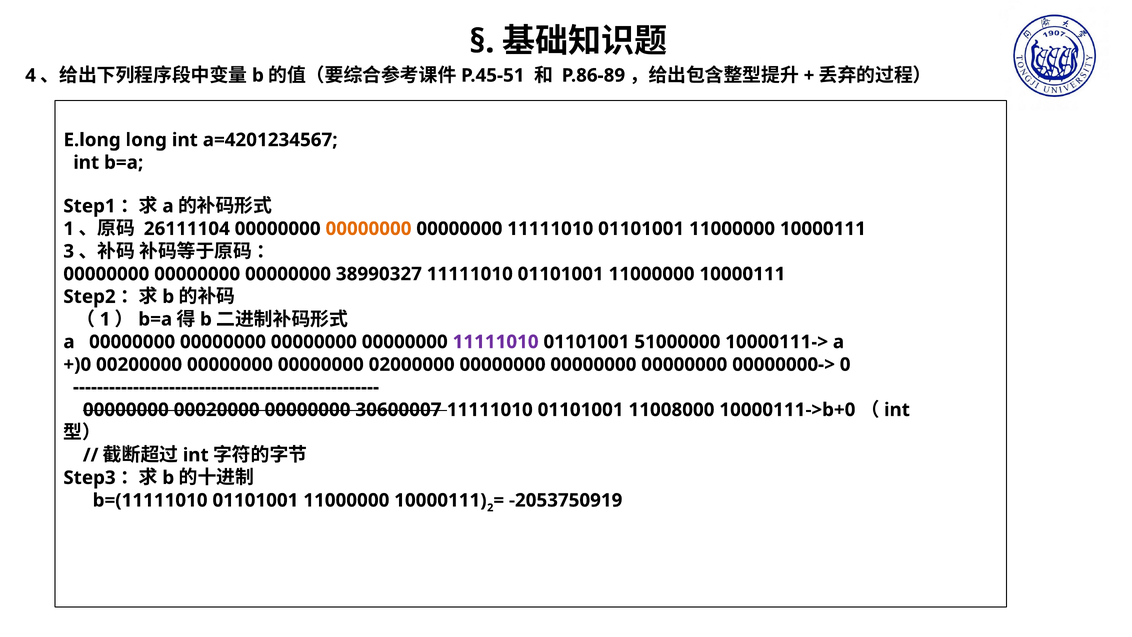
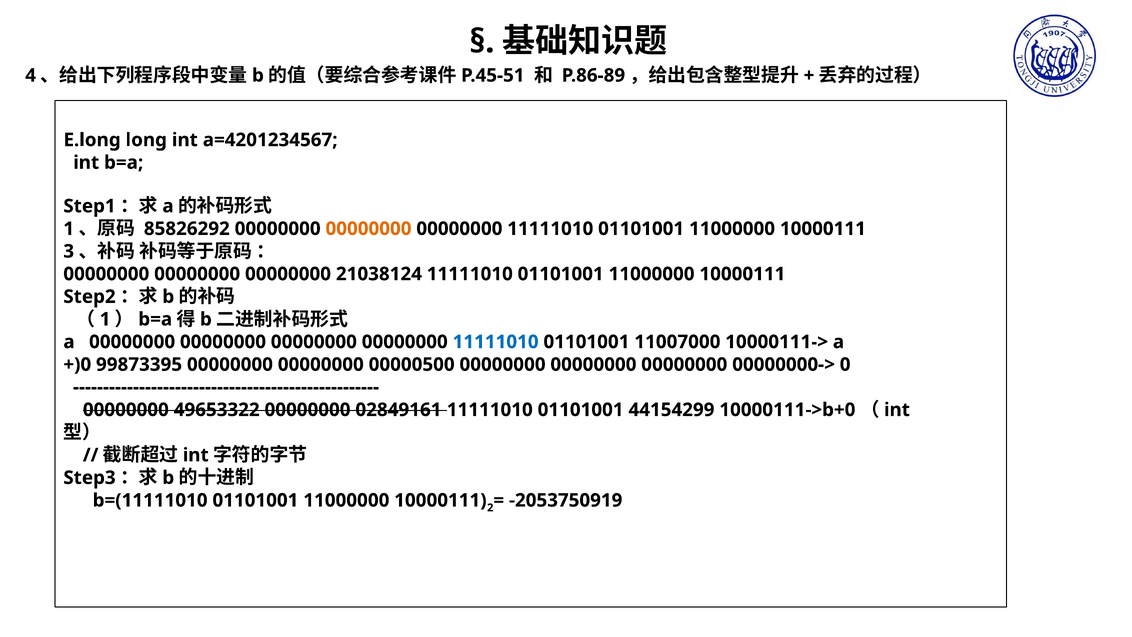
26111104: 26111104 -> 85826292 (187, 229)
38990327: 38990327 -> 21038124 (379, 274)
11111010 colour: purple -> blue (496, 342)
51000000: 51000000 -> 11007000 (677, 342)
00200000: 00200000 -> 99873395 (139, 364)
02000000: 02000000 -> 00000500 (412, 364)
00020000: 00020000 -> 49653322 (217, 410)
30600007: 30600007 -> 02849161 (398, 410)
11008000: 11008000 -> 44154299 (671, 410)
